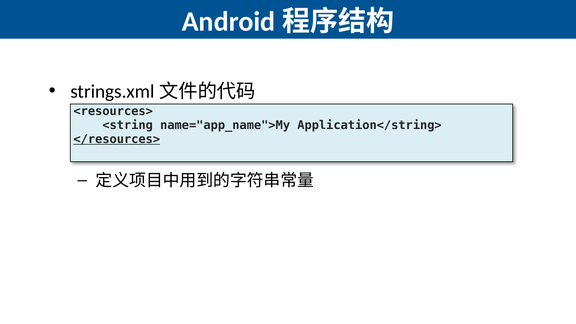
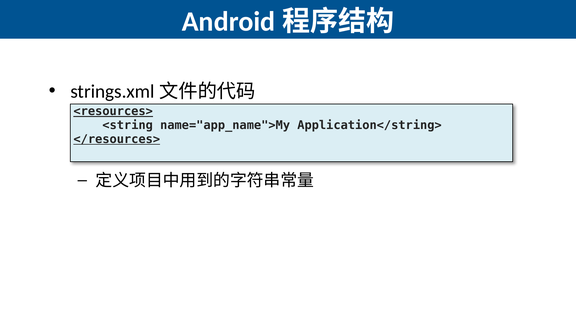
<resources> underline: none -> present (113, 111)
